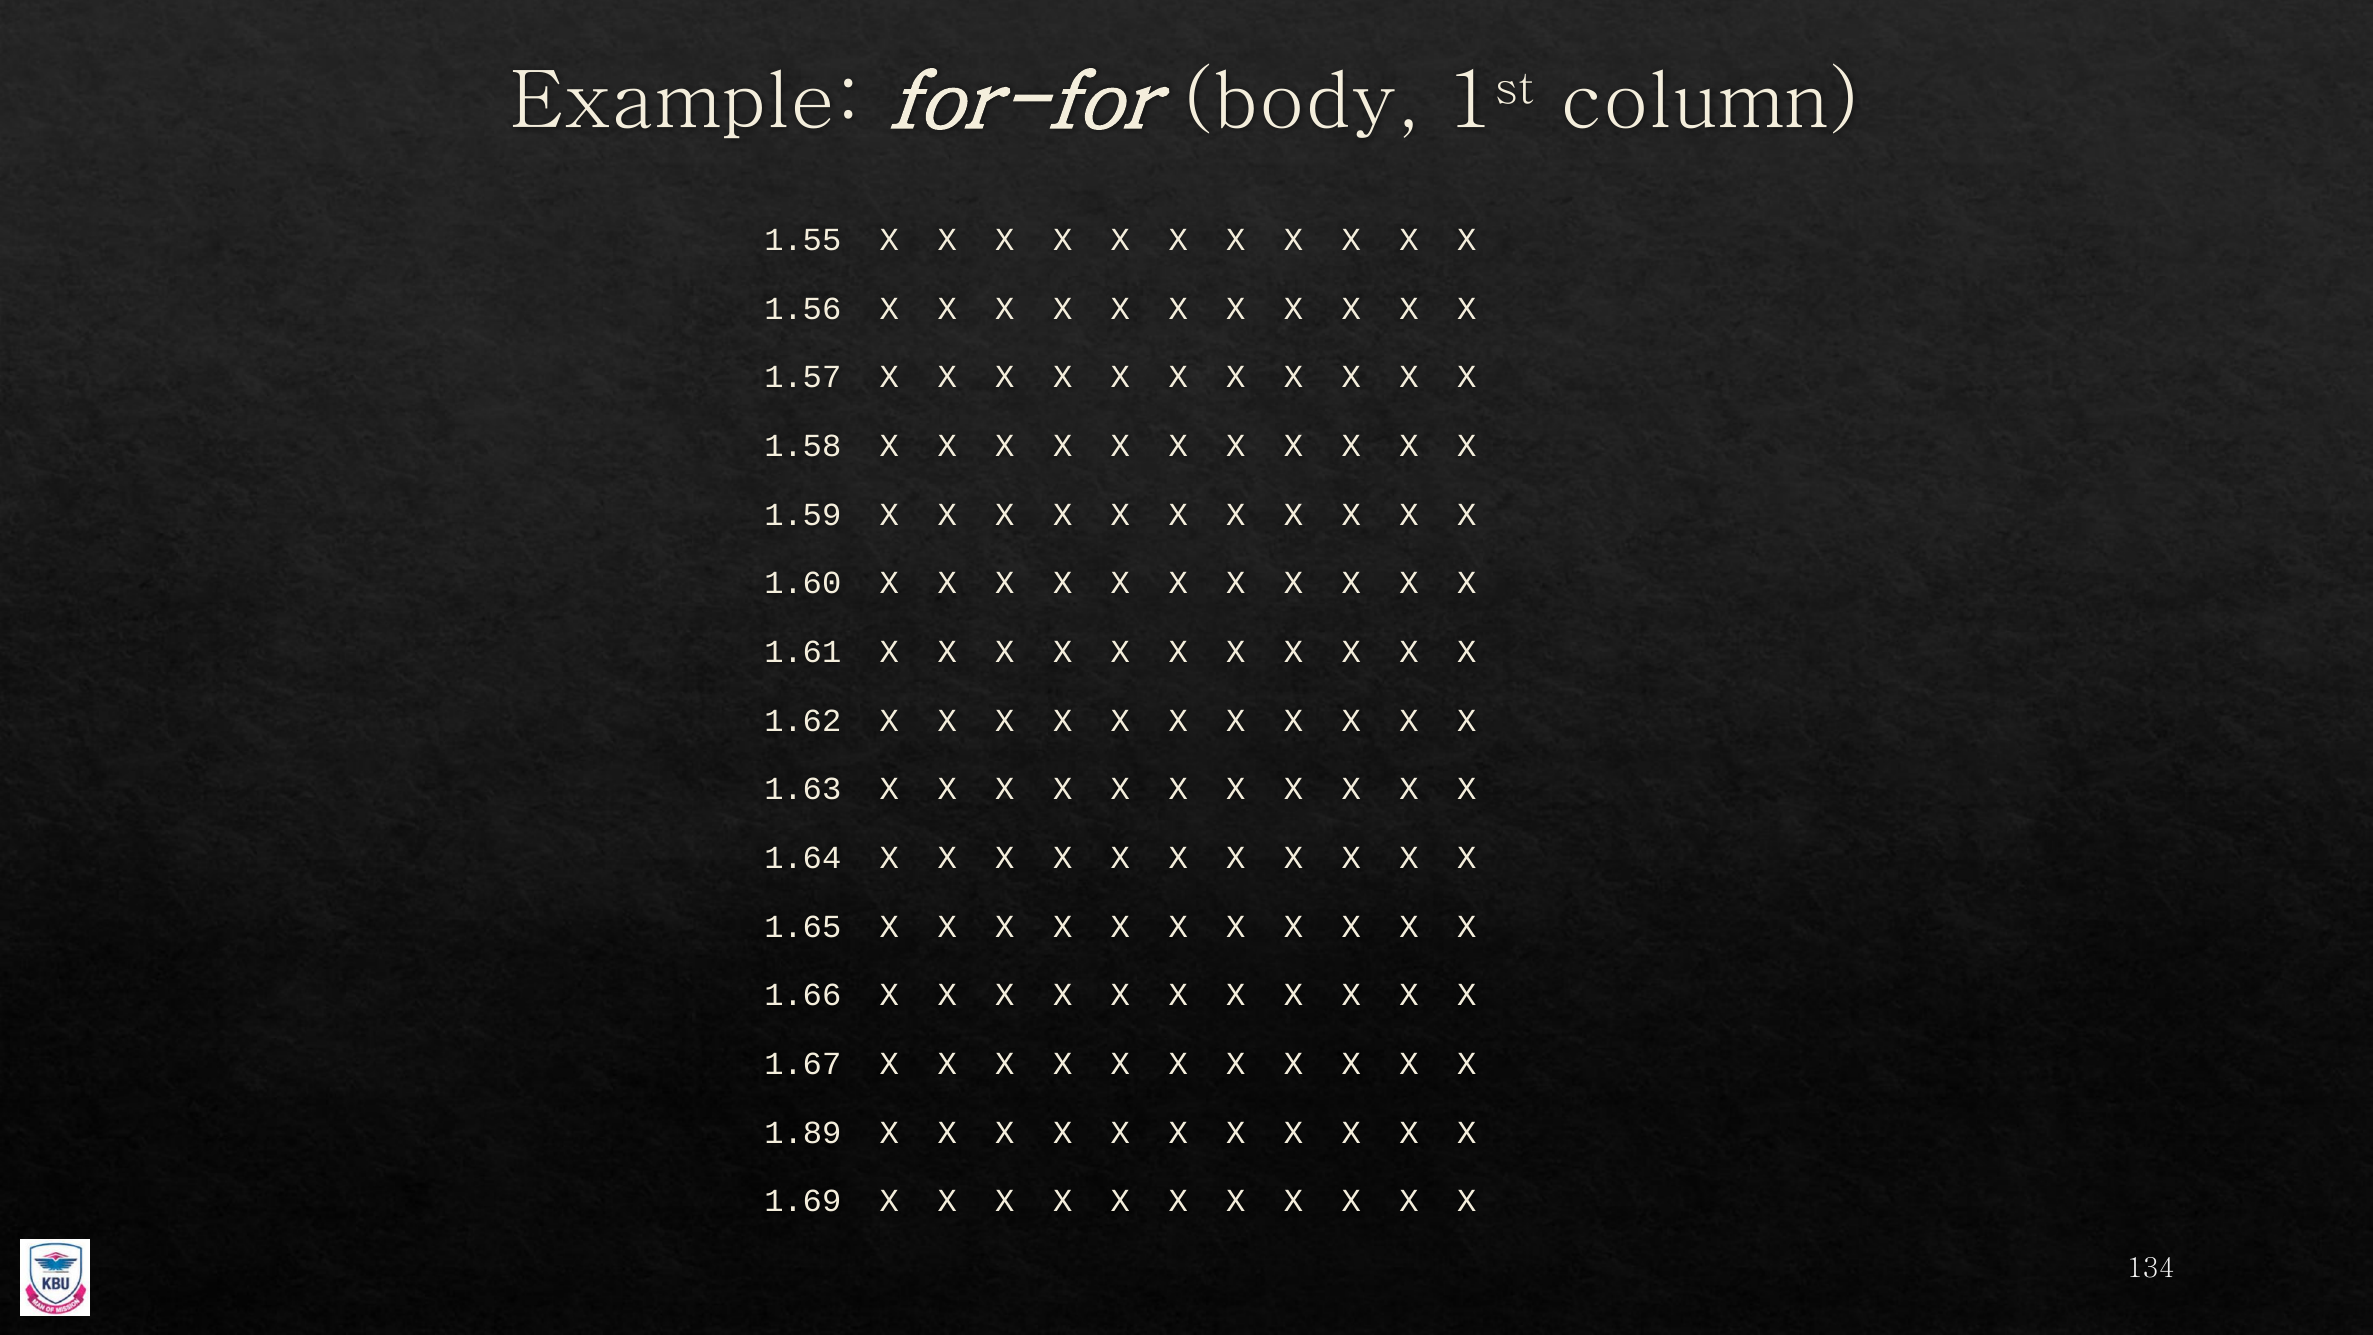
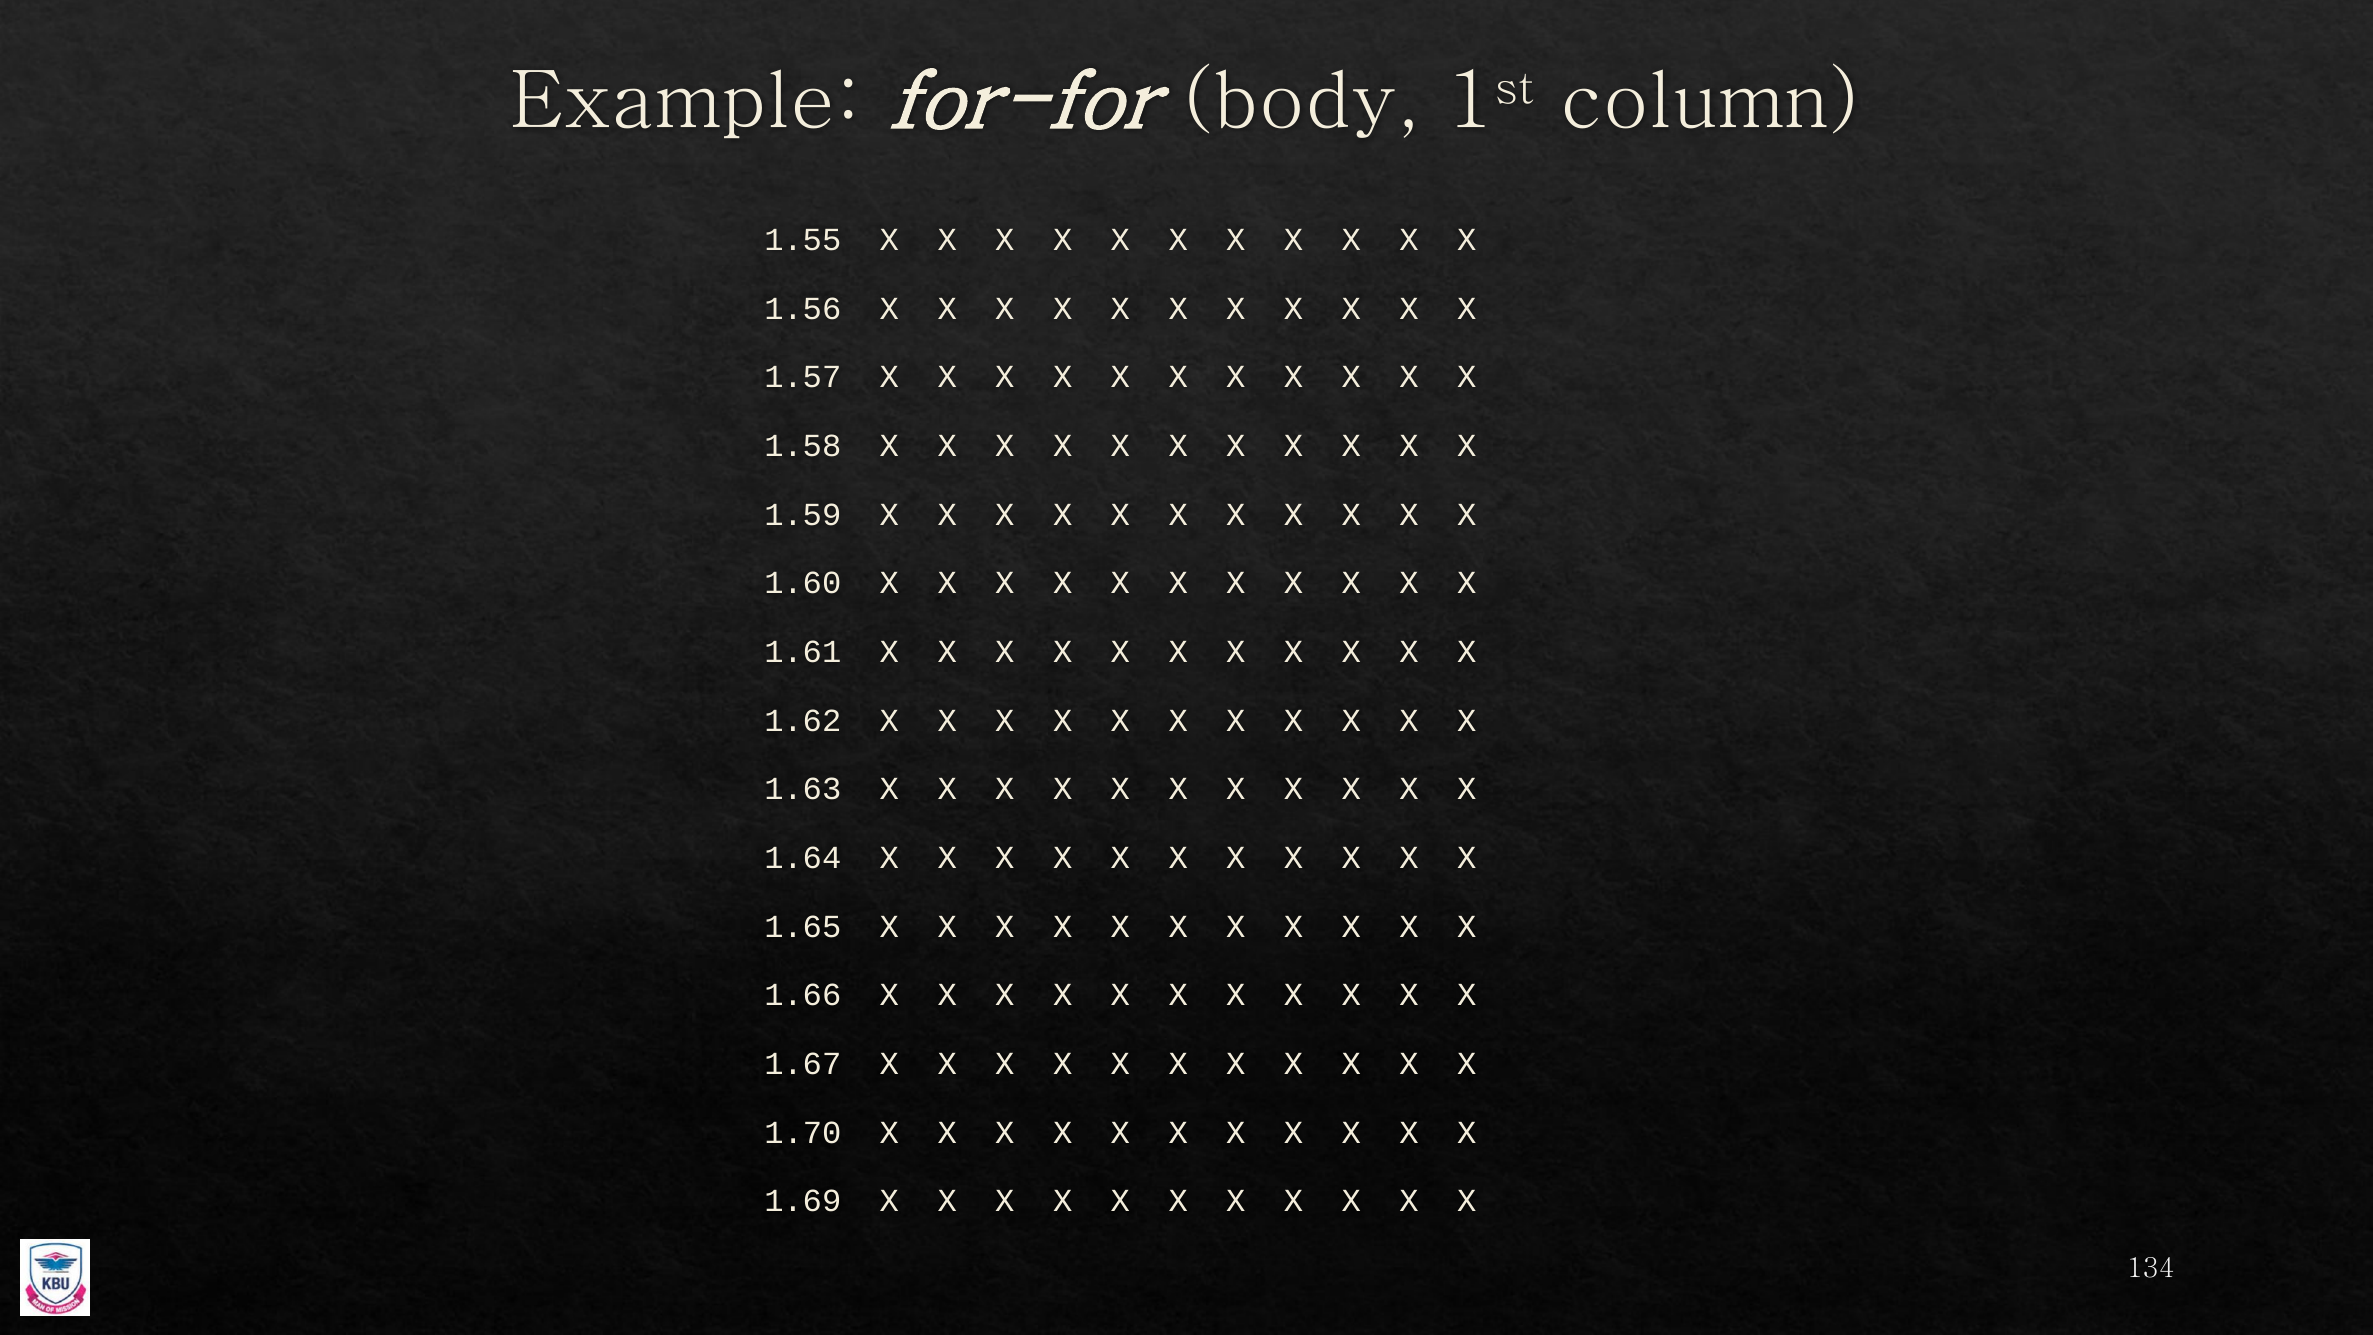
1.89: 1.89 -> 1.70 (803, 1132)
